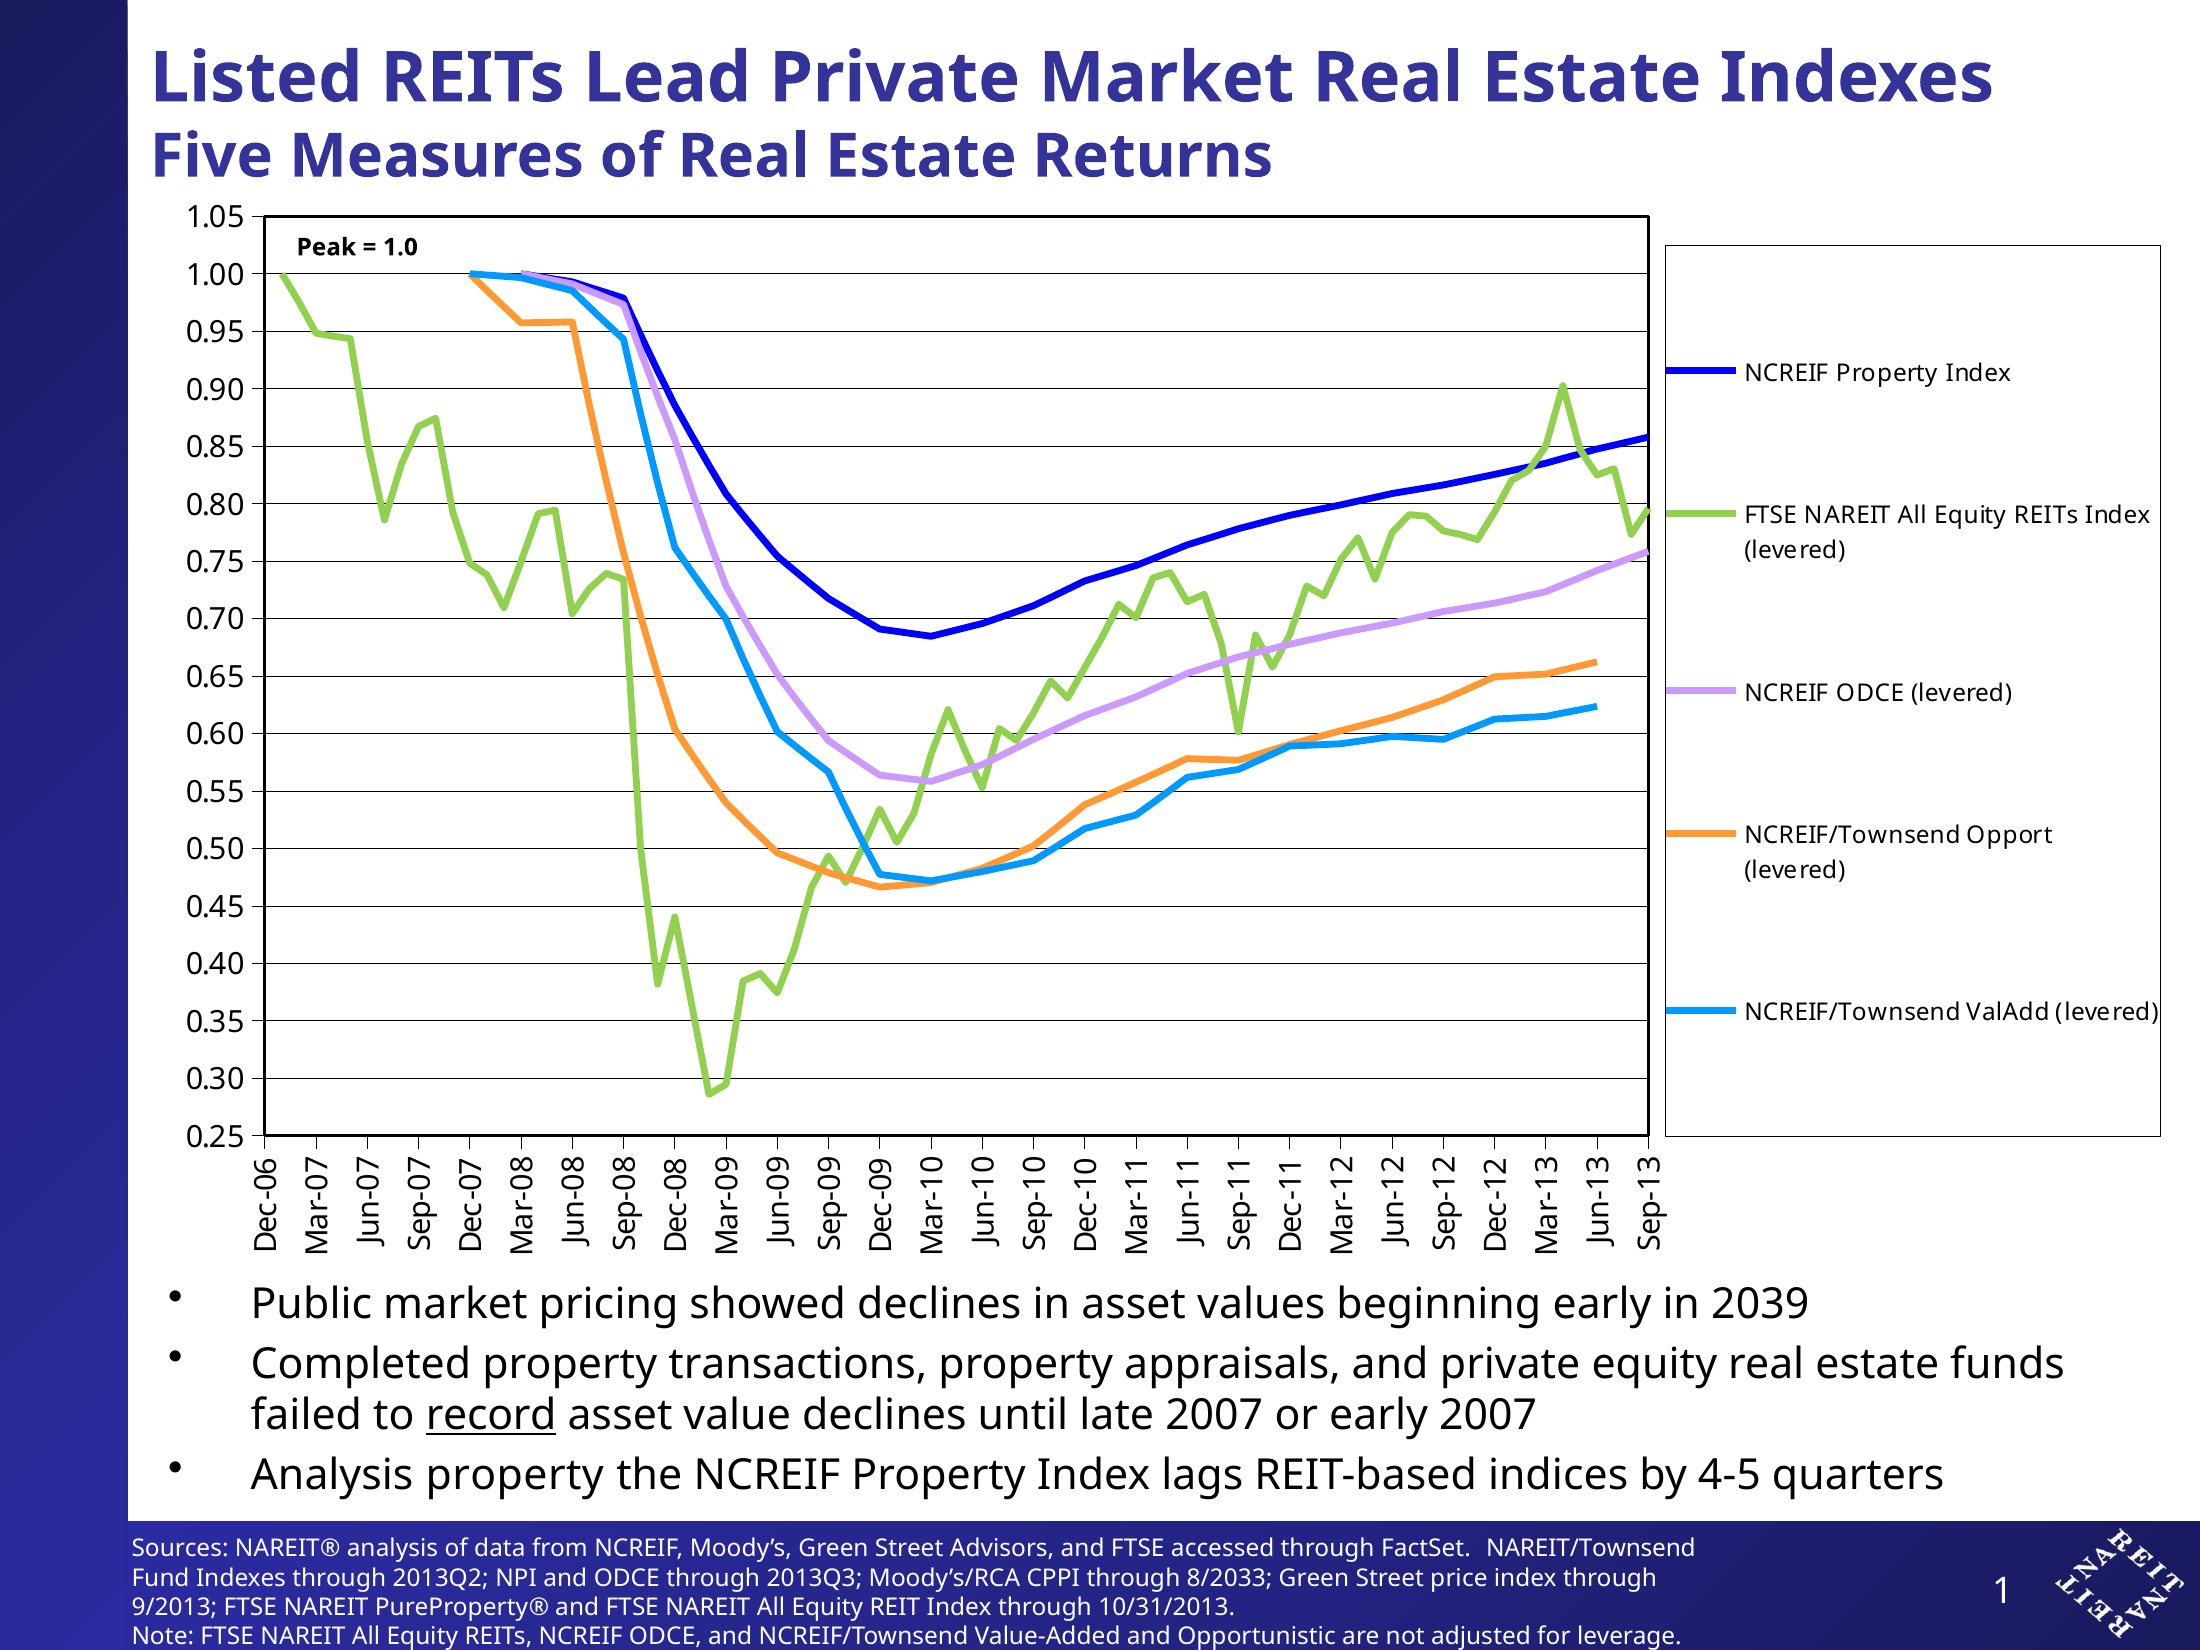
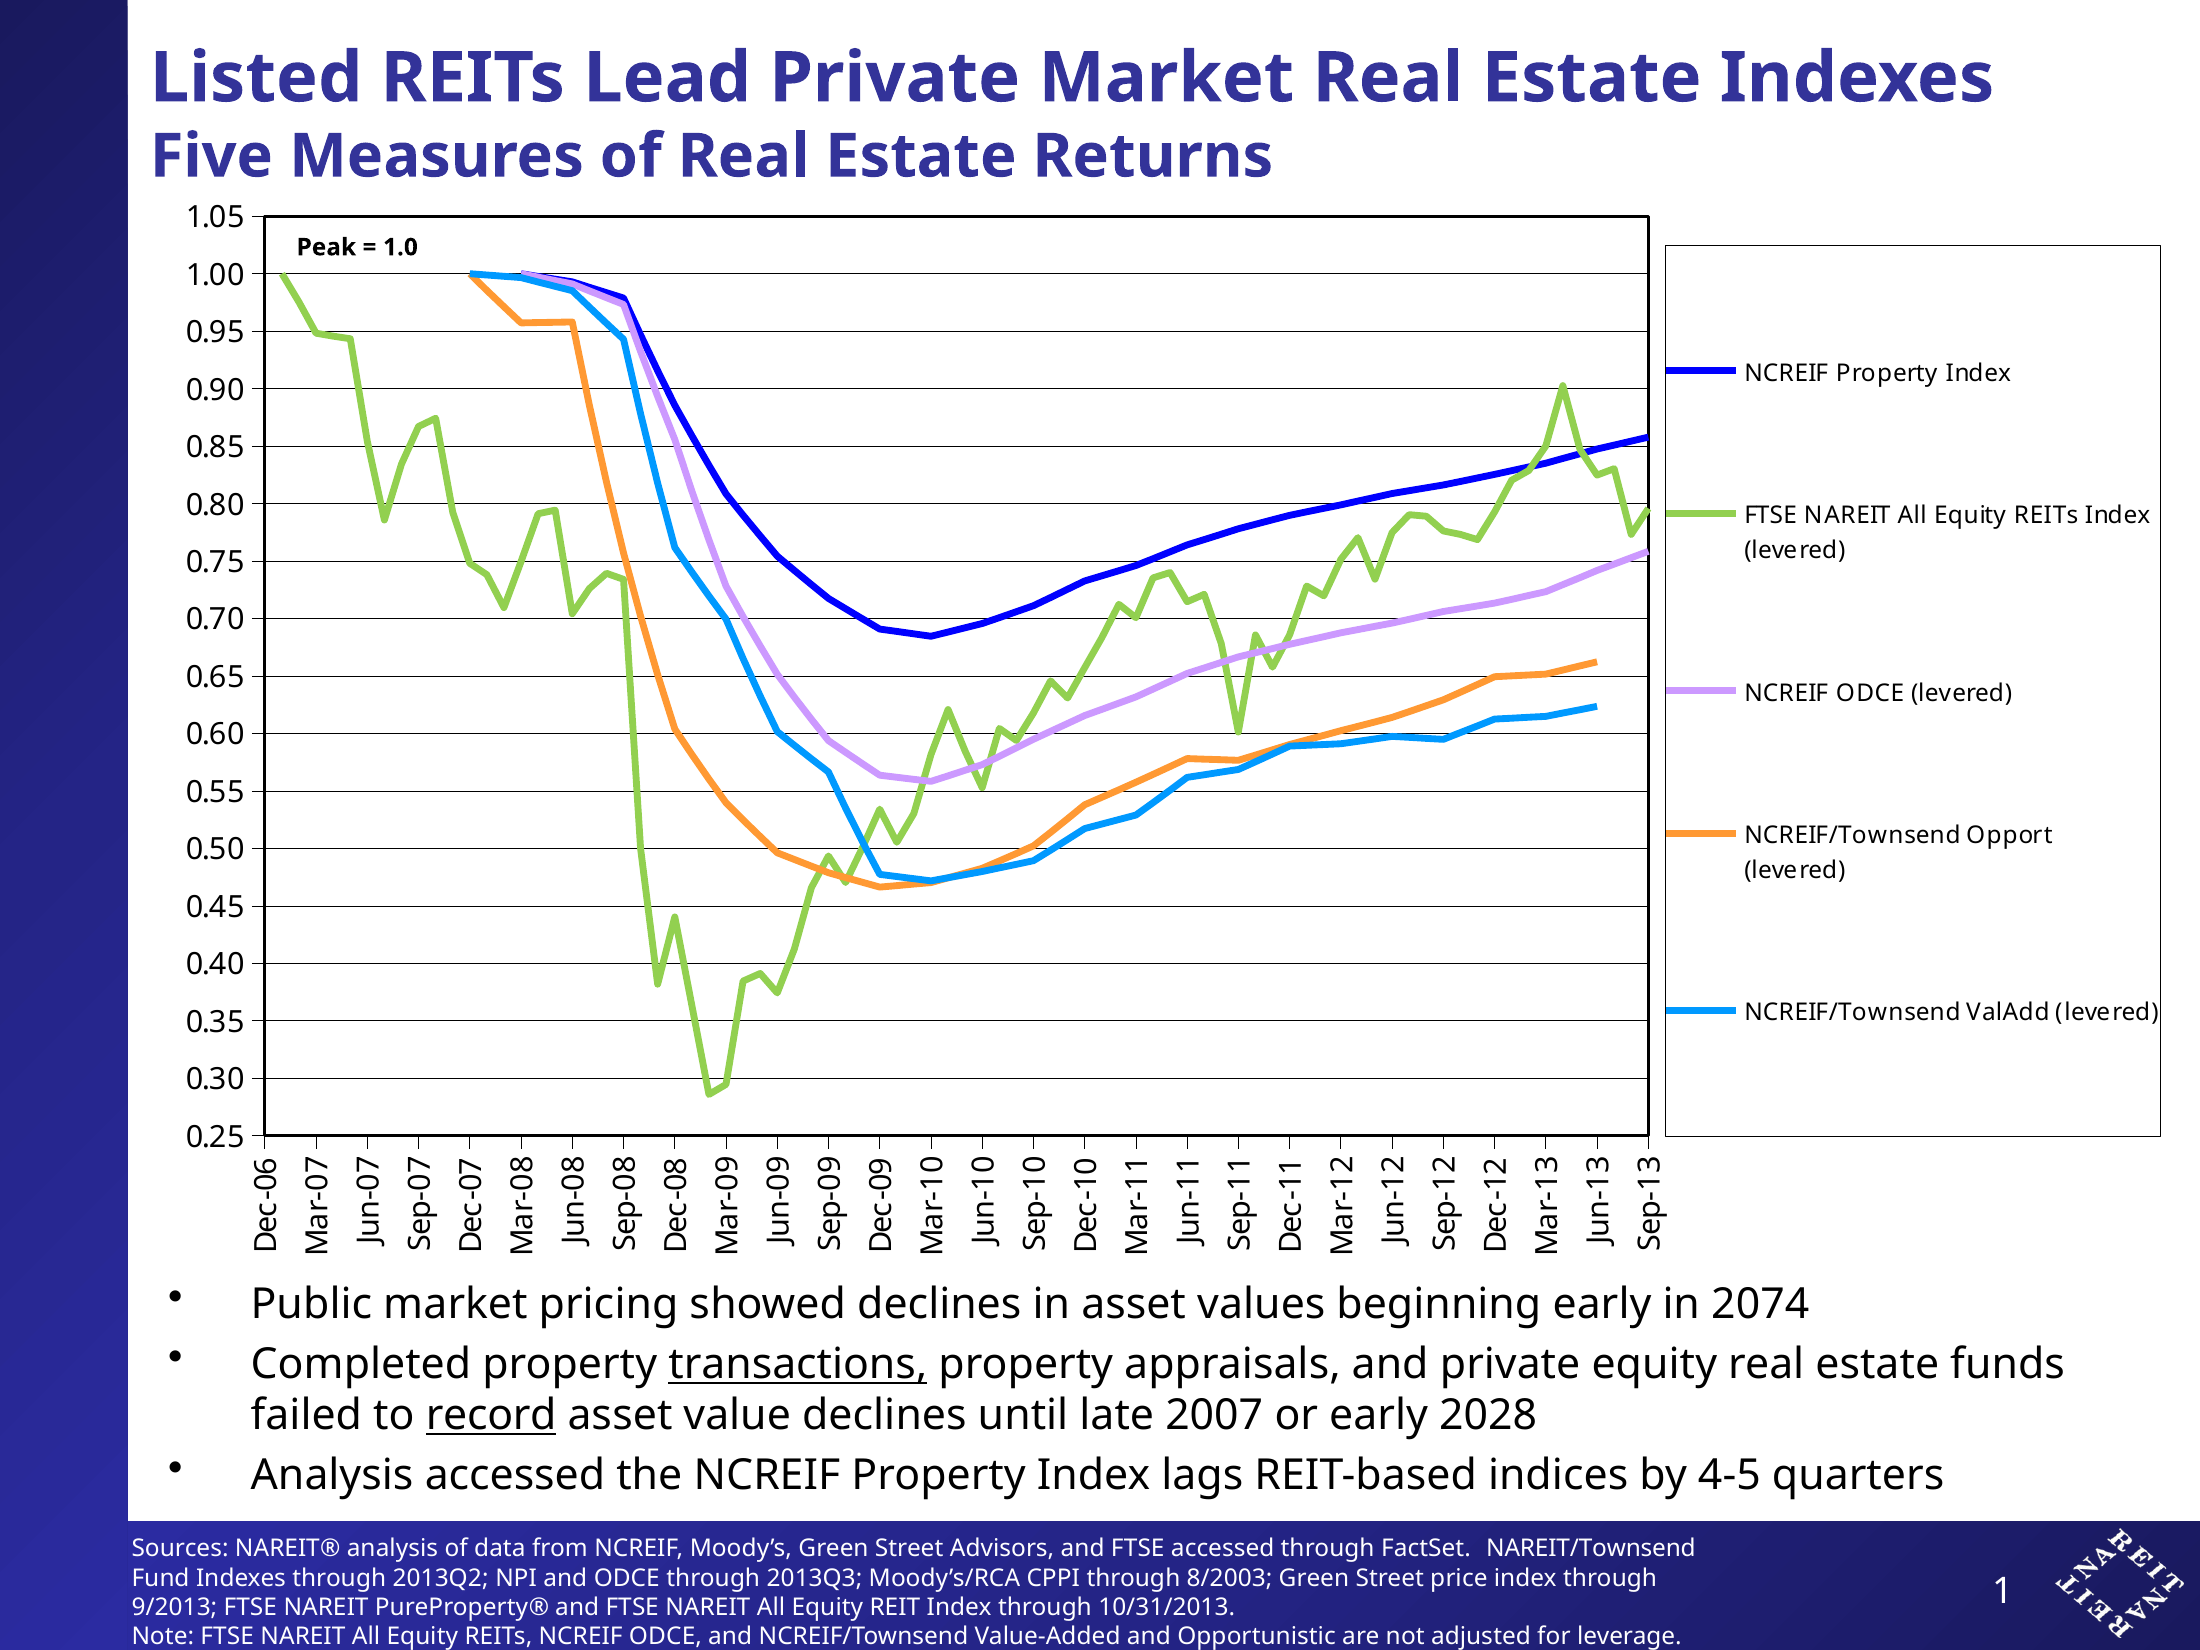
2039: 2039 -> 2074 (1760, 1304)
transactions underline: none -> present (798, 1364)
early 2007: 2007 -> 2028 (1488, 1416)
Analysis property: property -> accessed (515, 1476)
8/2033: 8/2033 -> 8/2003 (1229, 1578)
